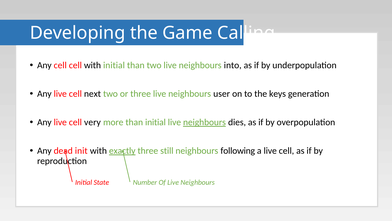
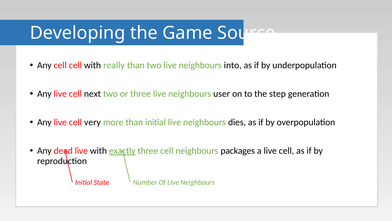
Calling: Calling -> Source (246, 33)
with initial: initial -> really (114, 65)
keys: keys -> step (277, 94)
neighbours underline: present -> none (204, 122)
dead init: init -> live (81, 150)
three still: still -> cell (167, 150)
following: following -> packages (238, 150)
